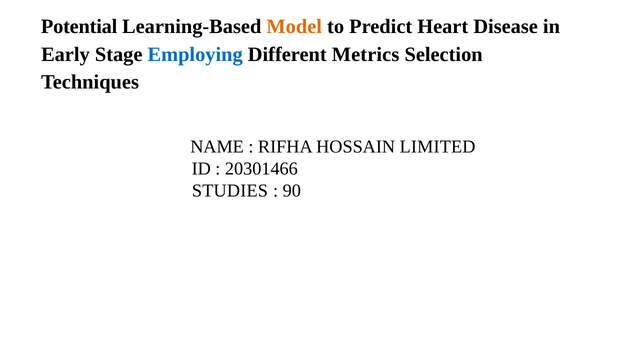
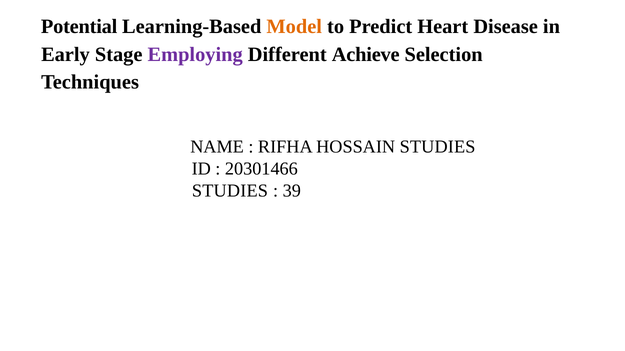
Employing colour: blue -> purple (195, 54)
Metrics: Metrics -> Achieve (366, 54)
HOSSAIN LIMITED: LIMITED -> STUDIES (438, 147)
90: 90 -> 39 (292, 191)
